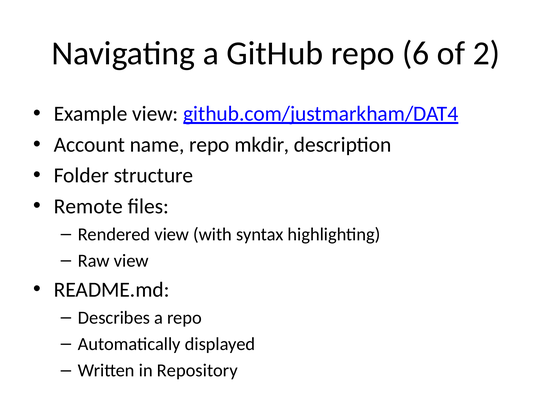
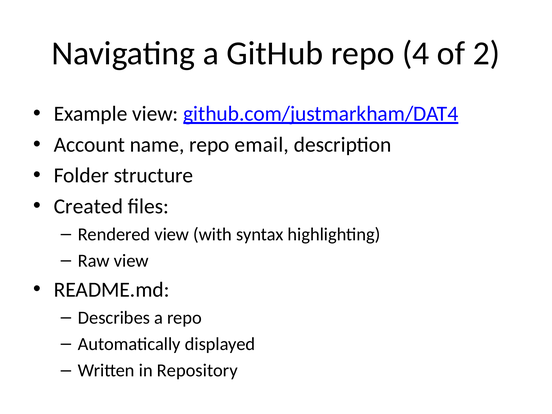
6: 6 -> 4 (416, 53)
mkdir: mkdir -> email (262, 145)
Remote: Remote -> Created (88, 206)
